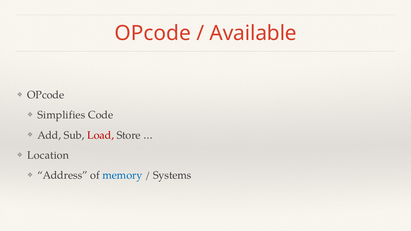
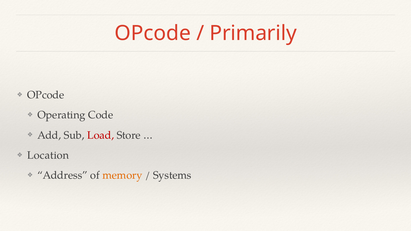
Available: Available -> Primarily (253, 33)
Simplifies: Simplifies -> Operating (61, 115)
memory colour: blue -> orange (122, 176)
